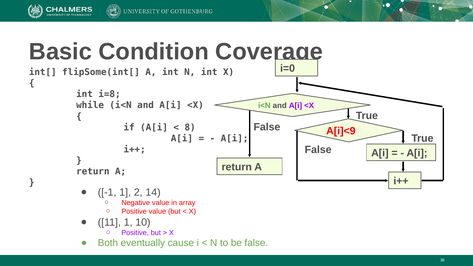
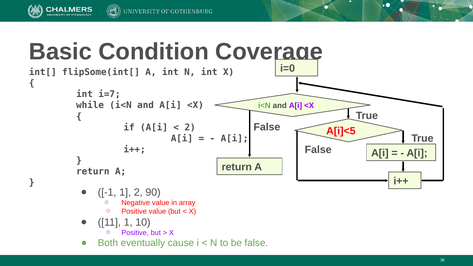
i=8: i=8 -> i=7 (109, 94)
8: 8 -> 2 (190, 127)
A[i]<9: A[i]<9 -> A[i]<5 (341, 131)
14: 14 -> 90 (153, 192)
